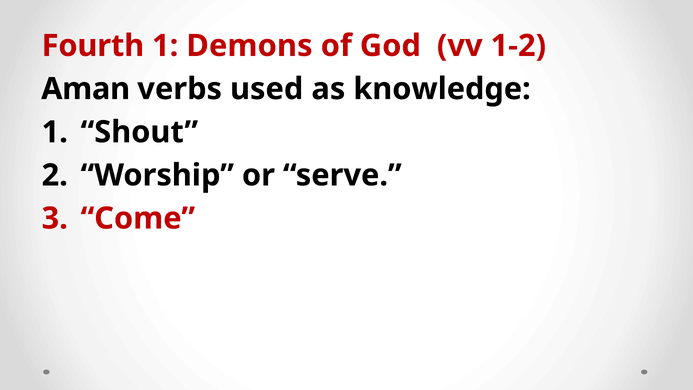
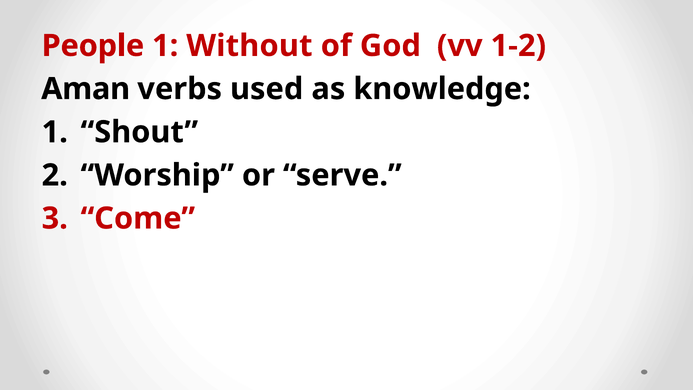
Fourth: Fourth -> People (93, 46)
Demons: Demons -> Without (249, 46)
